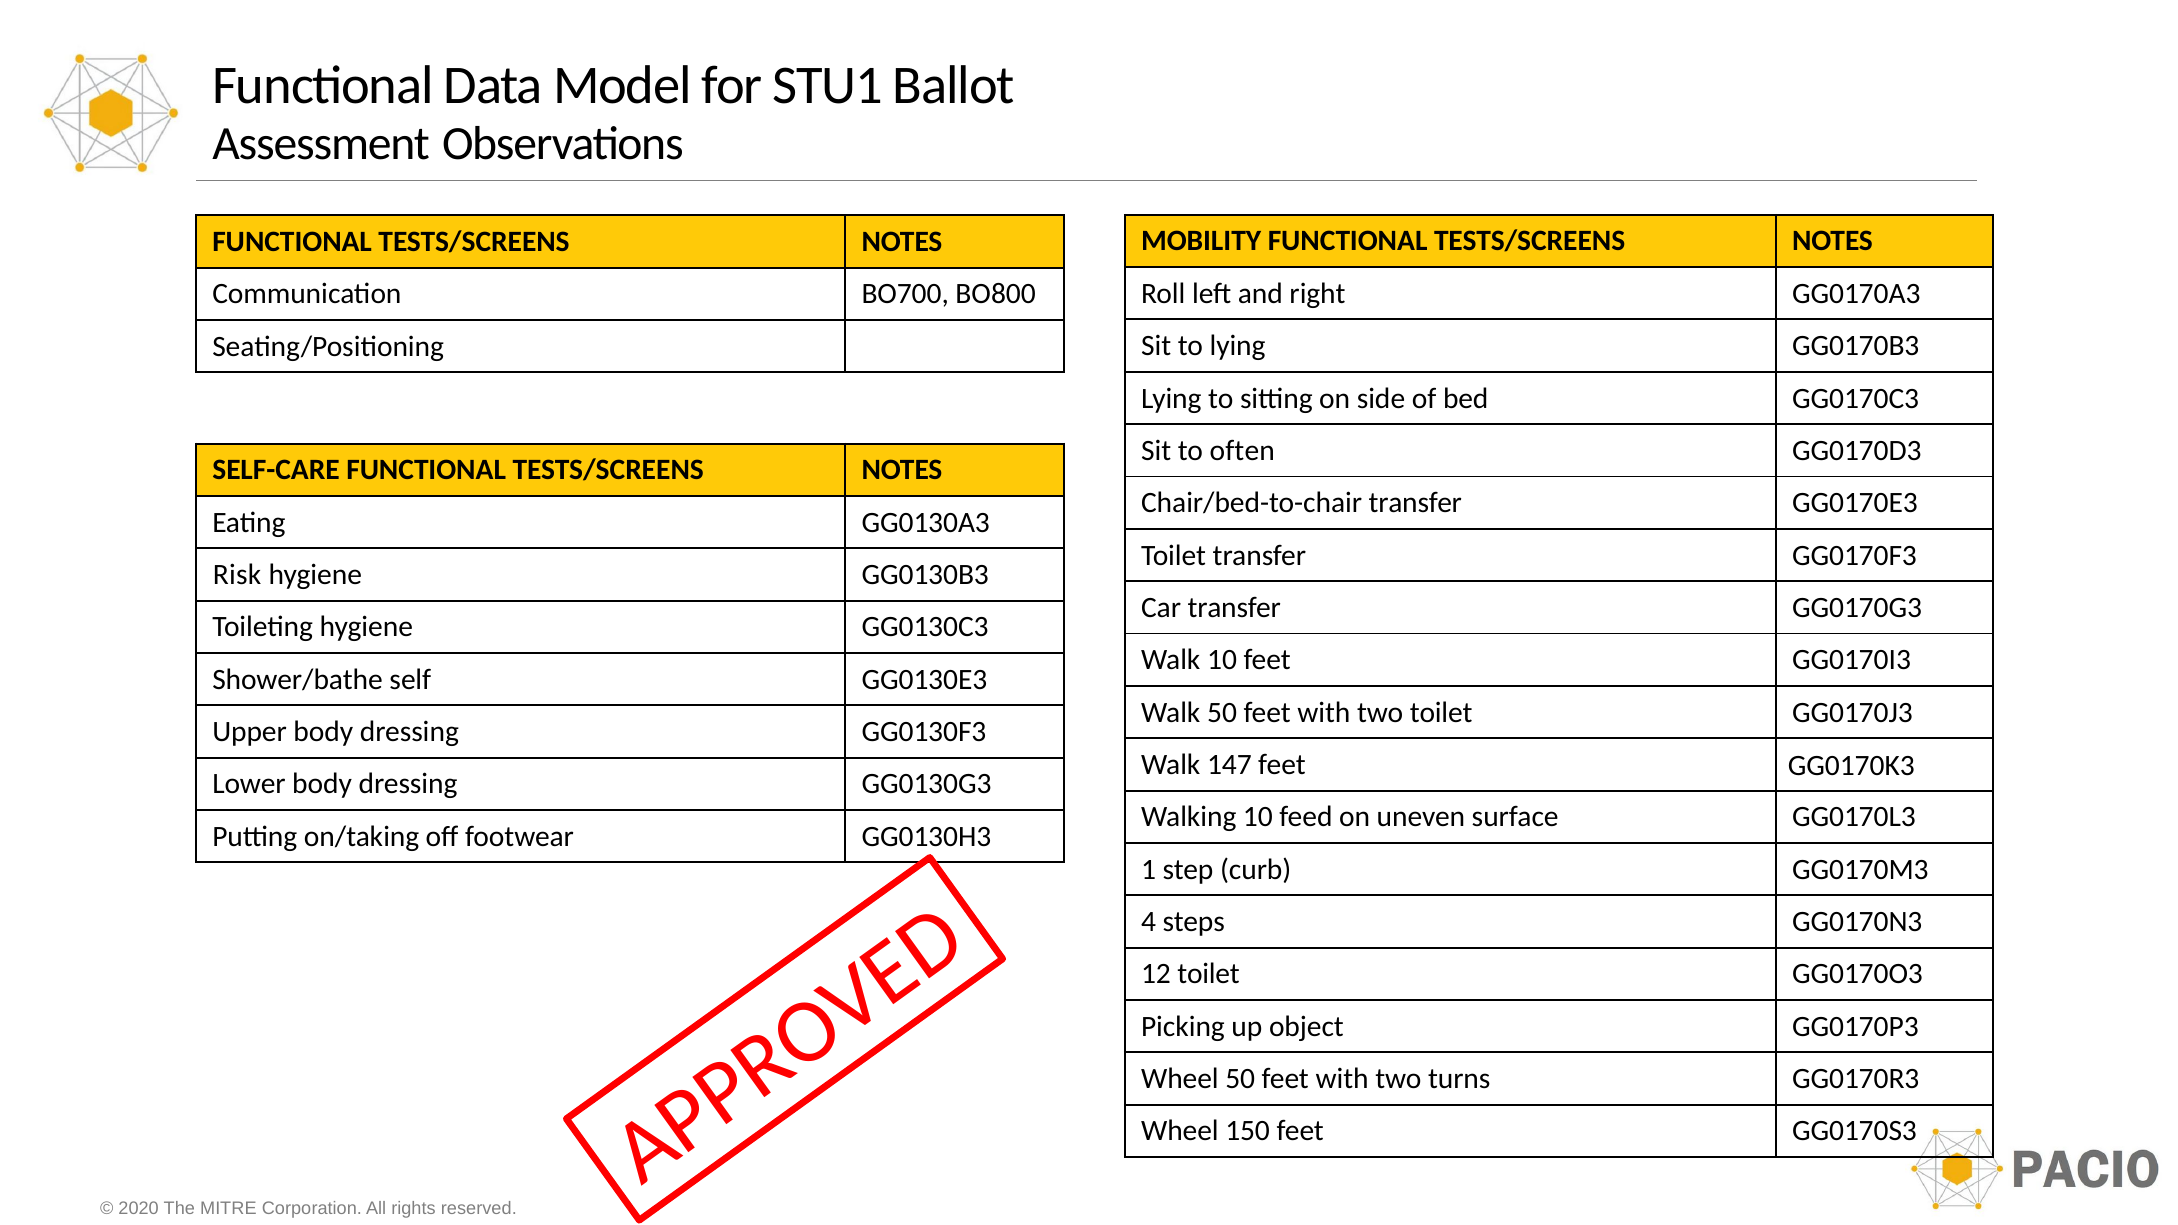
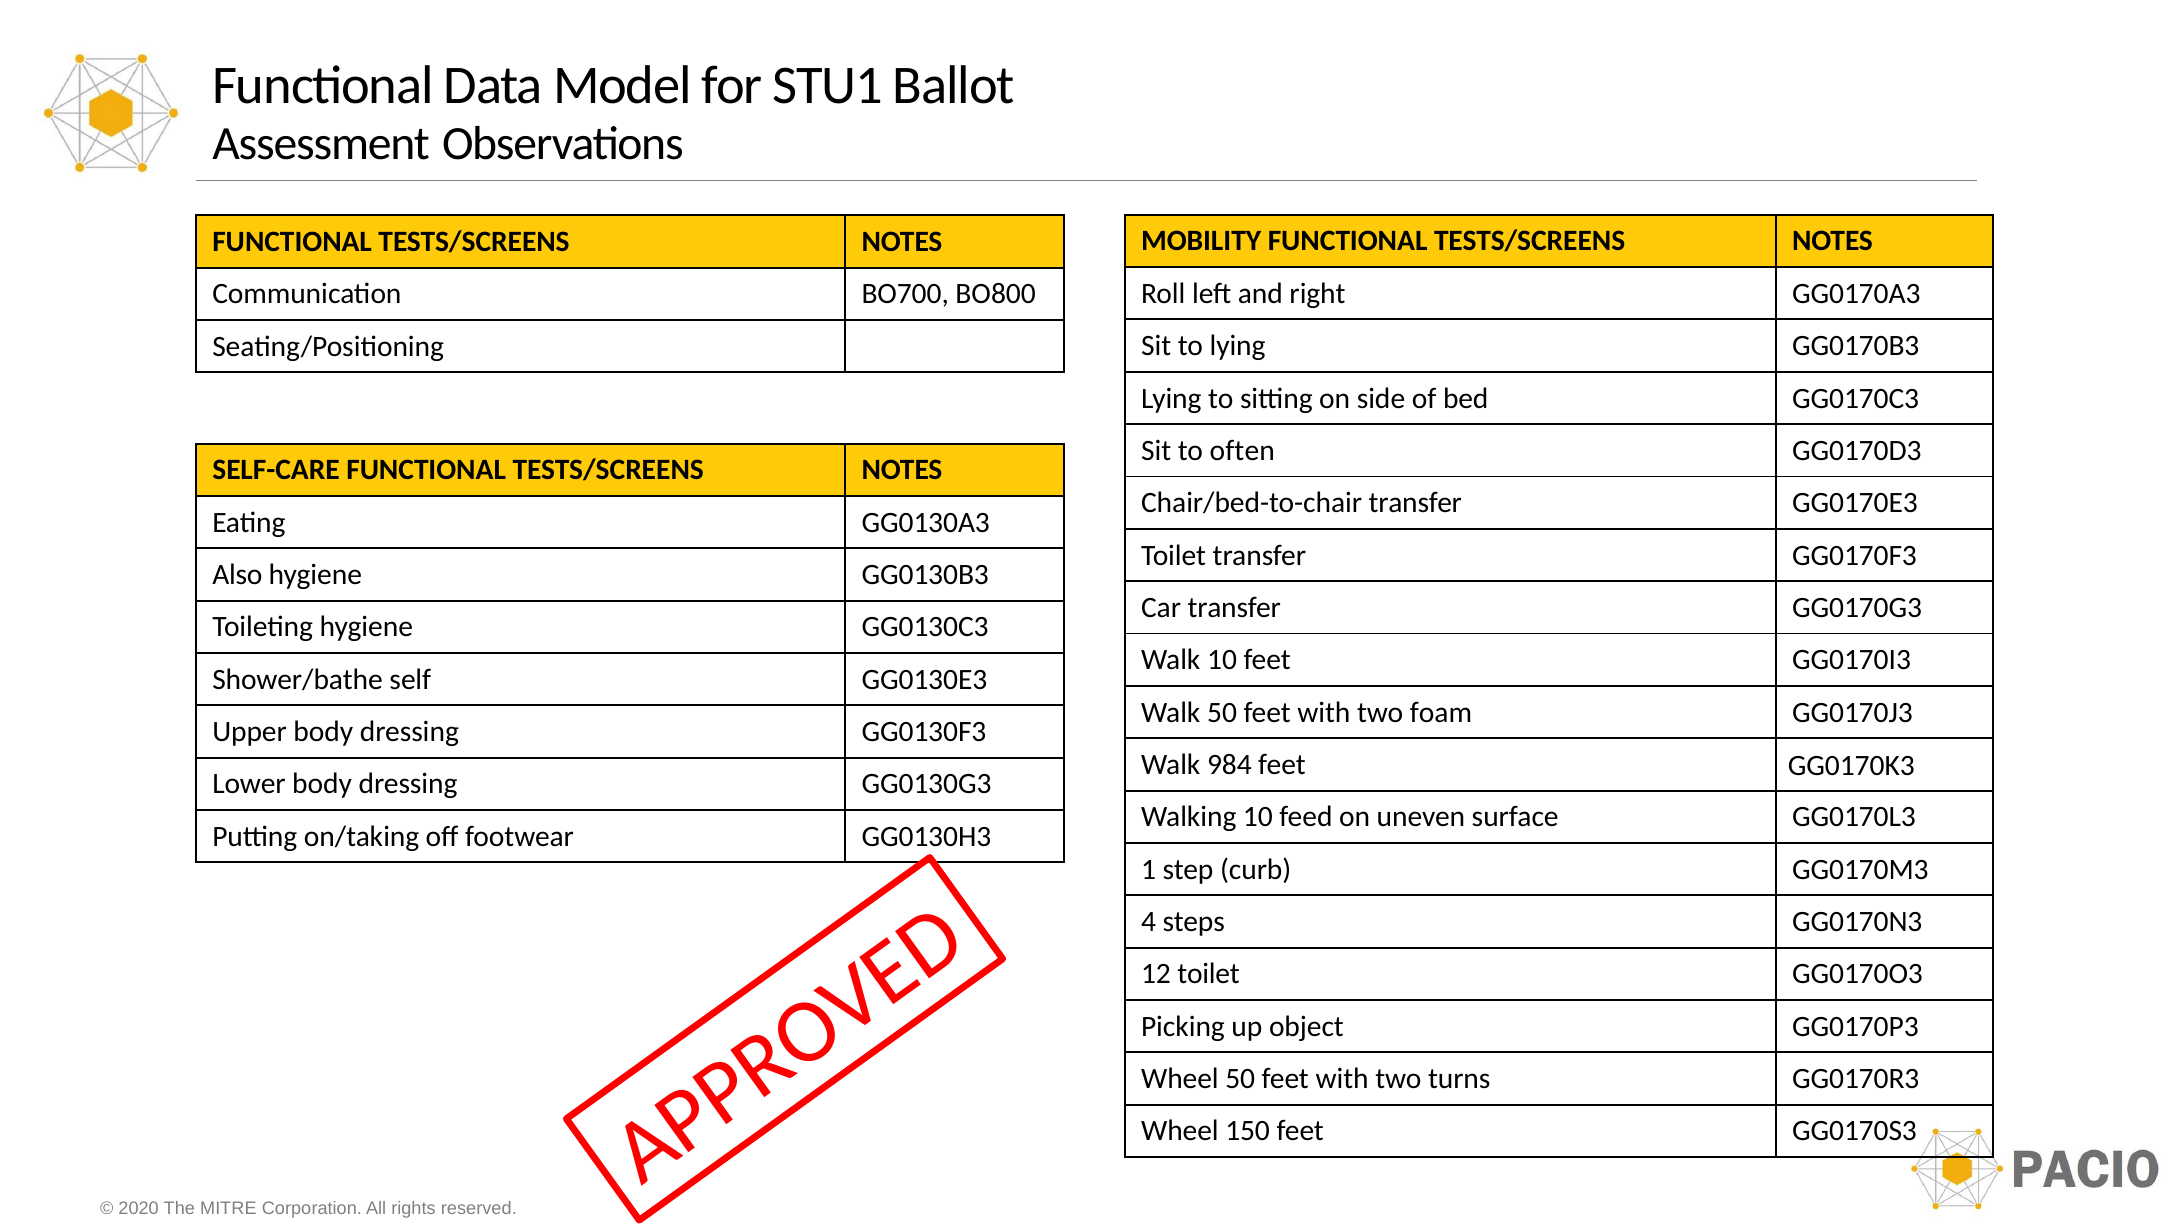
Risk: Risk -> Also (237, 575)
two toilet: toilet -> foam (1441, 712)
147: 147 -> 984 (1229, 765)
